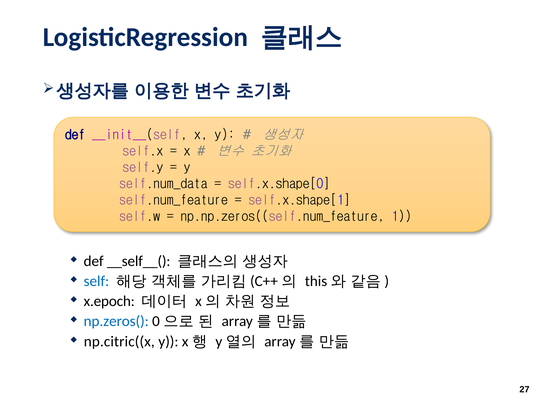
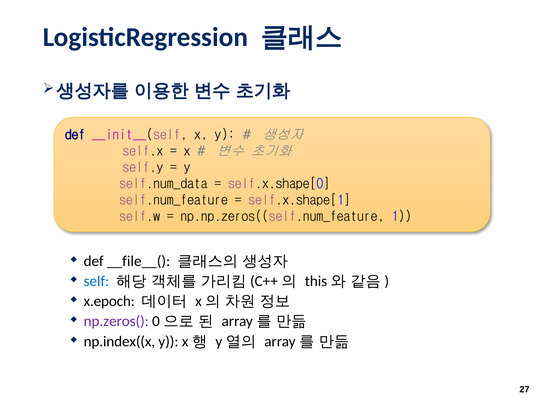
__self__(: __self__( -> __file__( (139, 261)
np.zeros( colour: blue -> purple (116, 321)
np.citric((x: np.citric((x -> np.index((x (119, 341)
